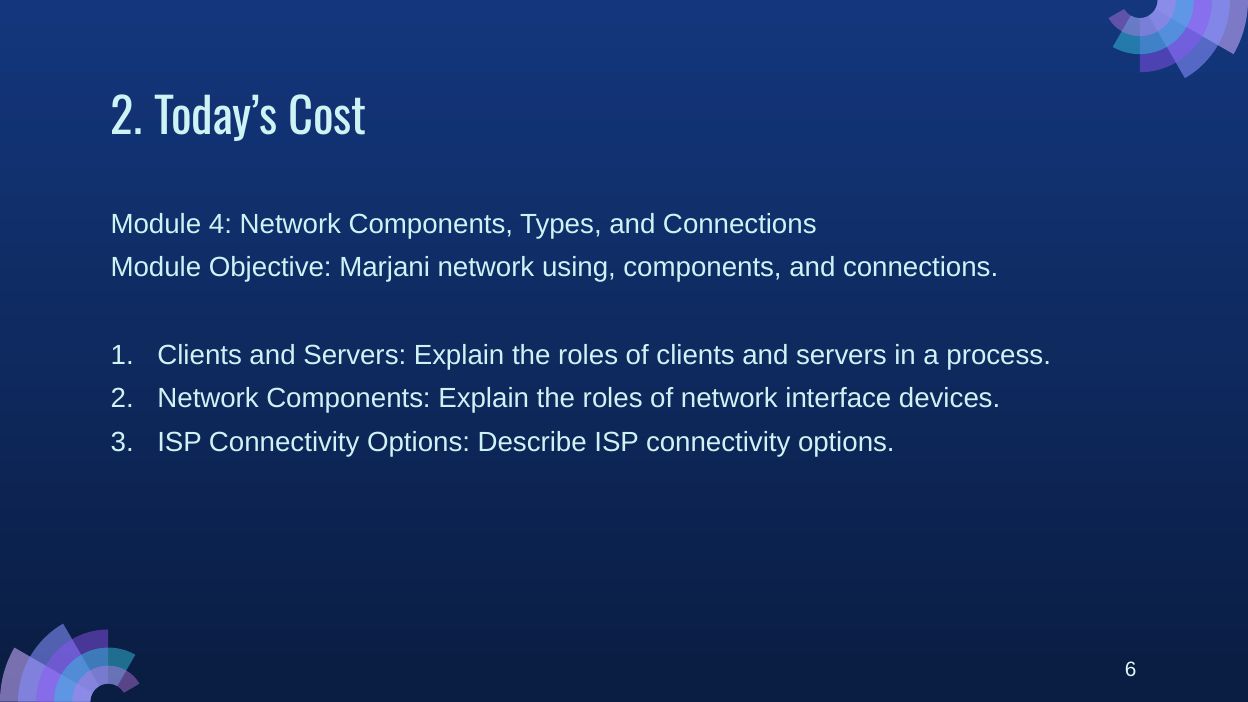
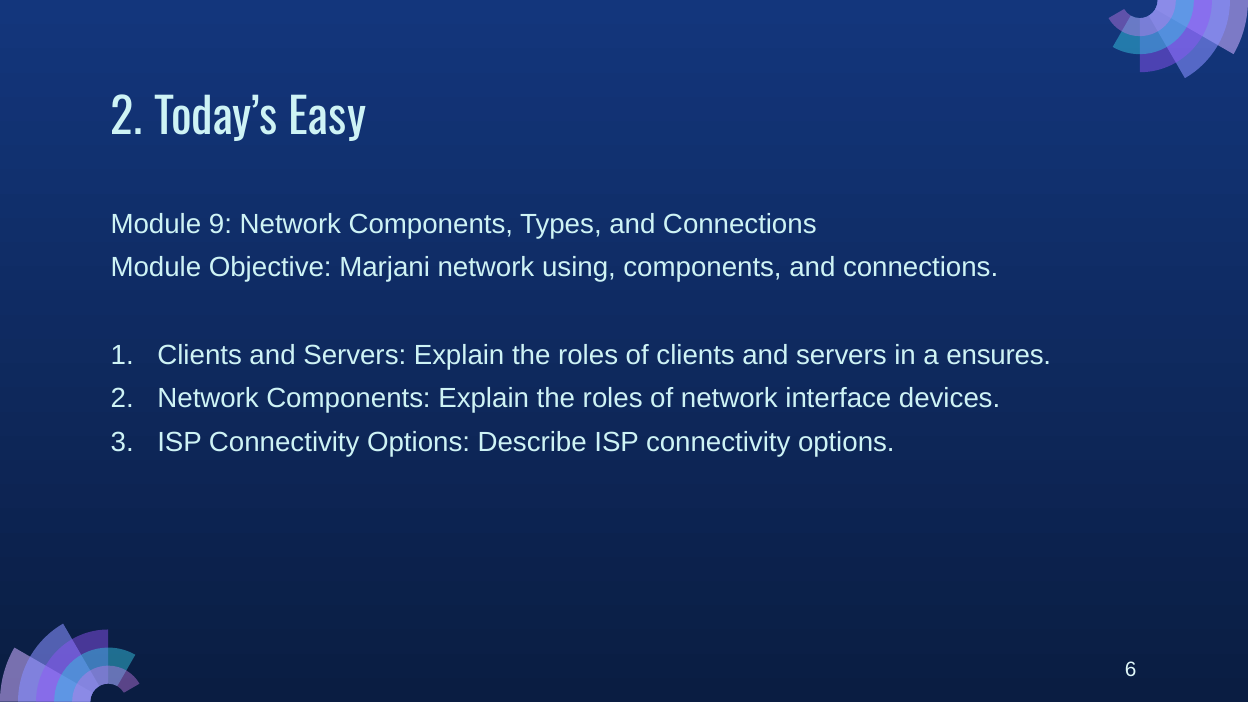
Cost: Cost -> Easy (328, 119)
4: 4 -> 9 (220, 224)
process: process -> ensures (999, 355)
